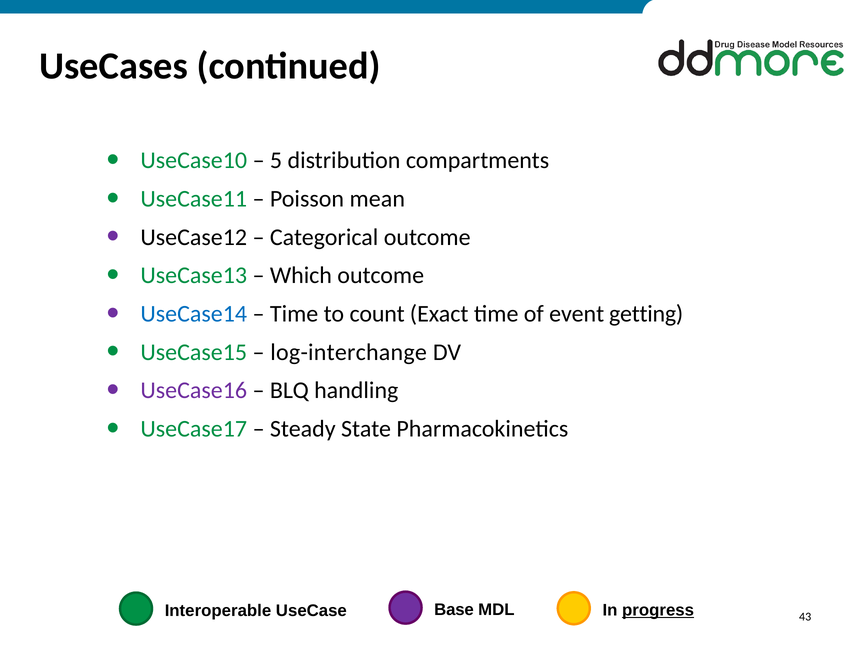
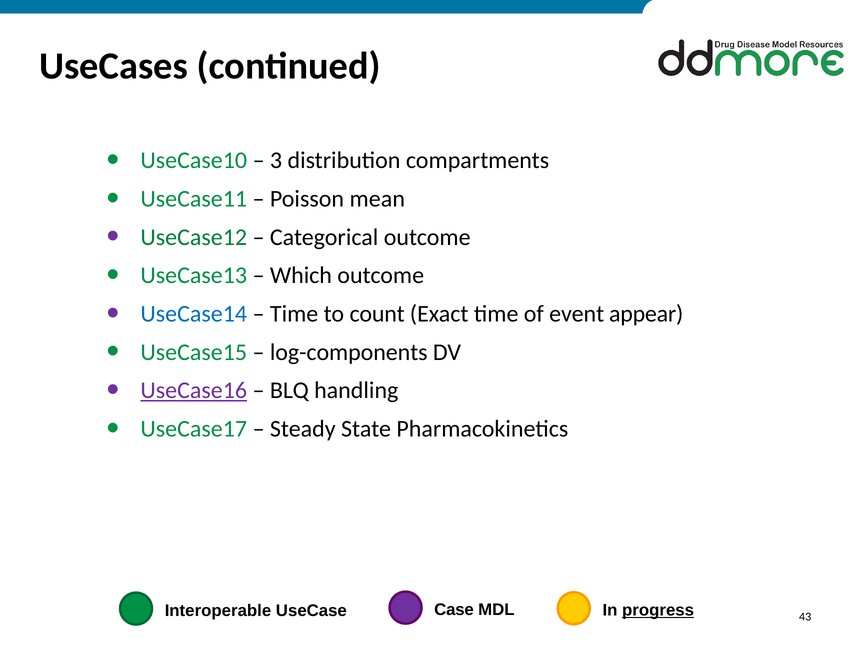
5: 5 -> 3 (276, 161)
UseCase12 colour: black -> green (194, 237)
getting: getting -> appear (646, 314)
log-interchange: log-interchange -> log-components (349, 352)
UseCase16 underline: none -> present (194, 391)
Base: Base -> Case (454, 610)
